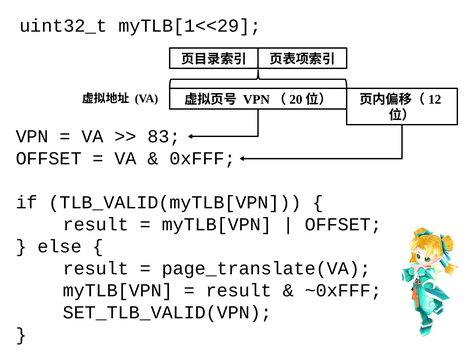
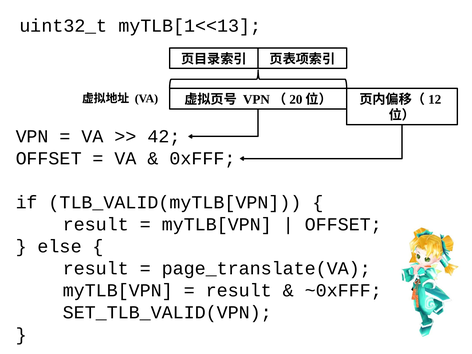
myTLB[1<<29: myTLB[1<<29 -> myTLB[1<<13 (190, 26)
83: 83 -> 42 (164, 136)
